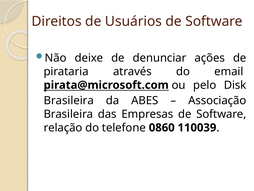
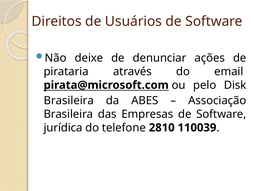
relação: relação -> jurídica (63, 127)
0860: 0860 -> 2810 (162, 127)
